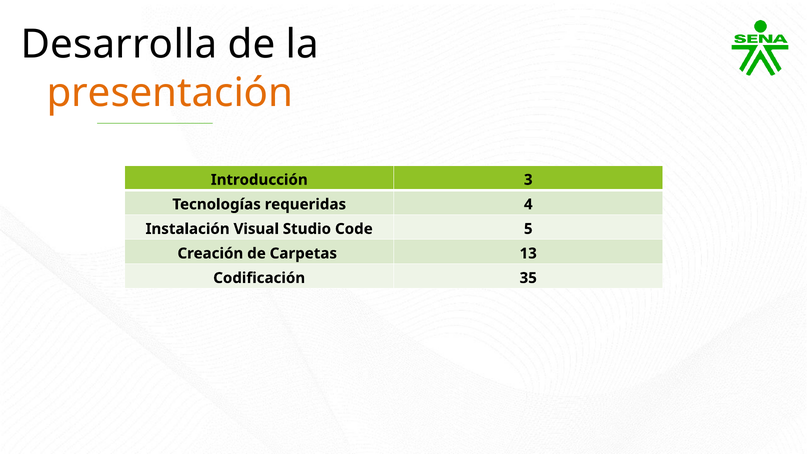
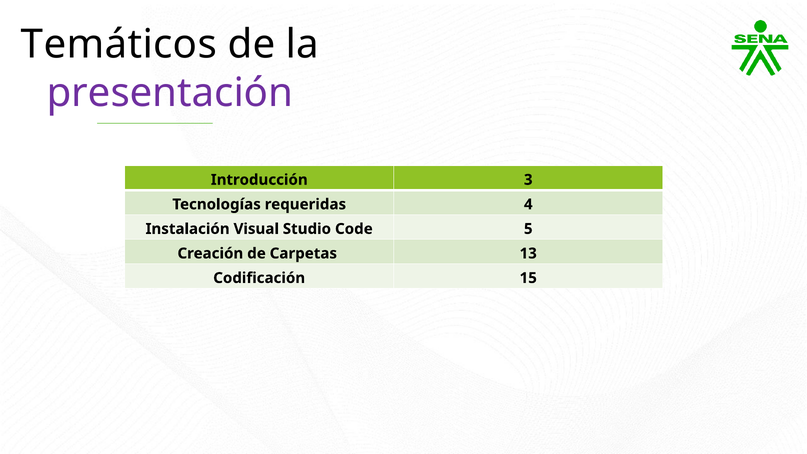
Desarrolla: Desarrolla -> Temáticos (119, 45)
presentación colour: orange -> purple (170, 93)
35: 35 -> 15 (528, 278)
